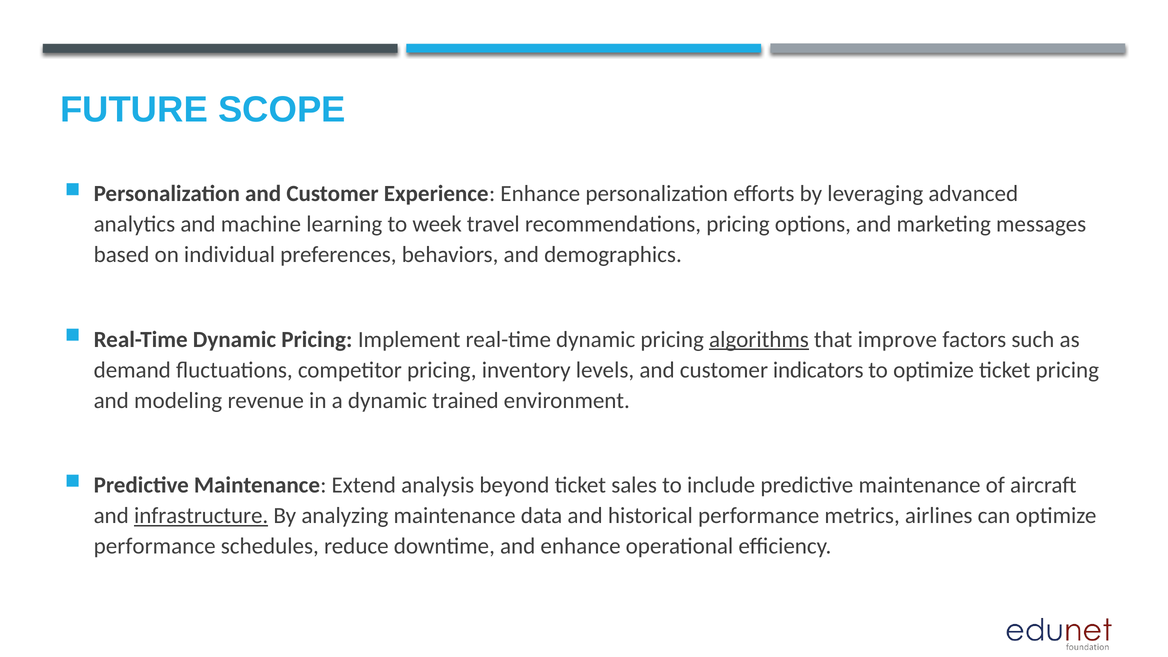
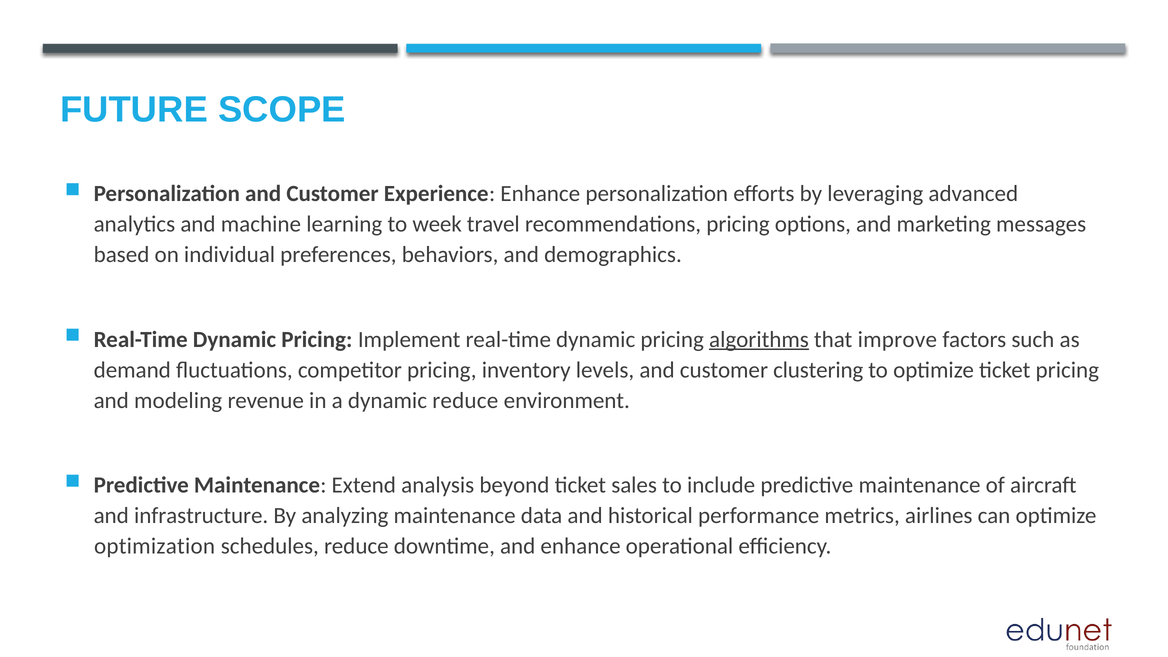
indicators: indicators -> clustering (818, 370)
dynamic trained: trained -> reduce (465, 400)
infrastructure underline: present -> none (201, 516)
performance: performance -> optimization (155, 546)
